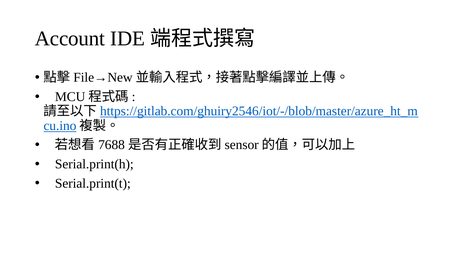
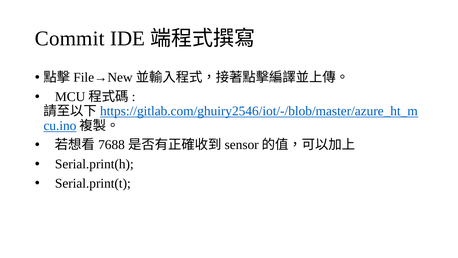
Account: Account -> Commit (70, 38)
